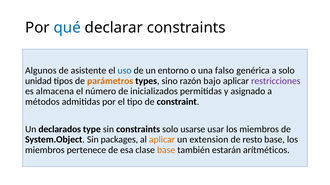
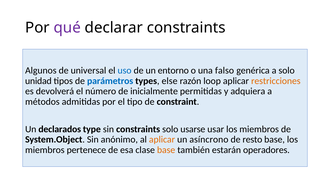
qué colour: blue -> purple (67, 28)
asistente: asistente -> universal (88, 71)
parámetros colour: orange -> blue (110, 81)
sino: sino -> else (170, 81)
bajo: bajo -> loop (212, 81)
restricciones colour: purple -> orange (276, 81)
almacena: almacena -> devolverá (55, 92)
inicializados: inicializados -> inicialmente (154, 92)
asignado: asignado -> adquiera (248, 92)
packages: packages -> anónimo (119, 140)
extension: extension -> asíncrono (209, 140)
arítméticos: arítméticos -> operadores (266, 150)
